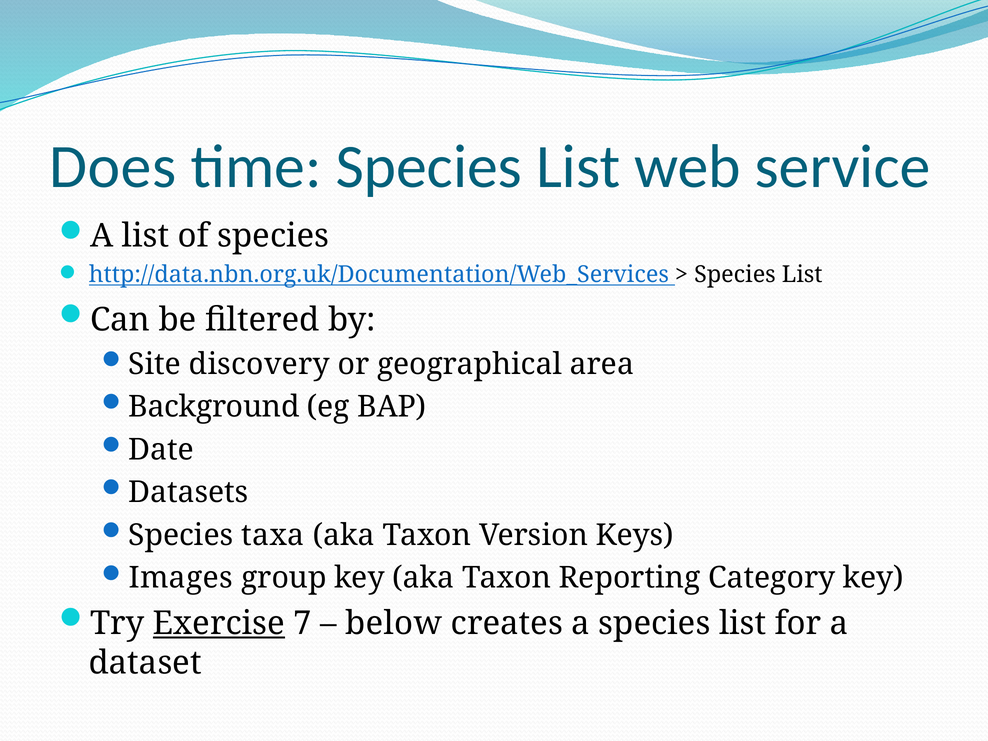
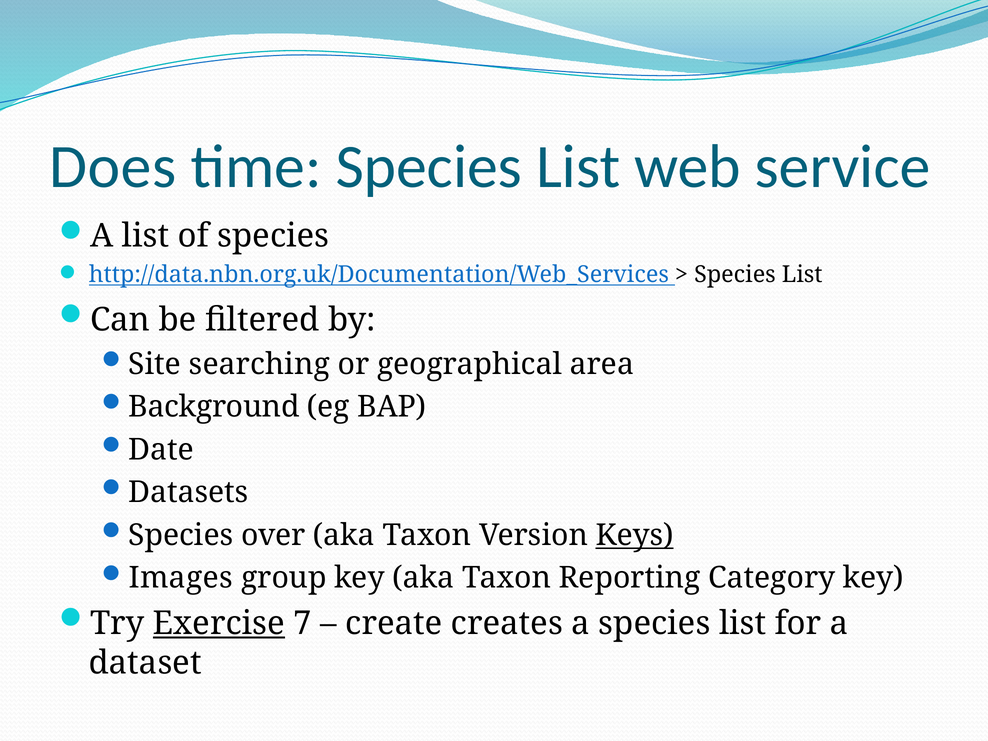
discovery: discovery -> searching (259, 364)
taxa: taxa -> over (273, 535)
Keys underline: none -> present (635, 535)
below: below -> create (394, 623)
